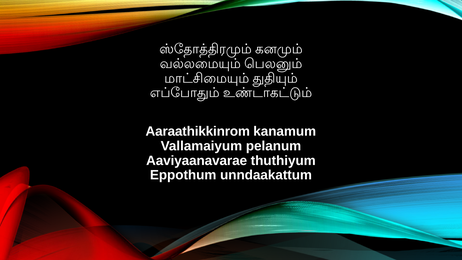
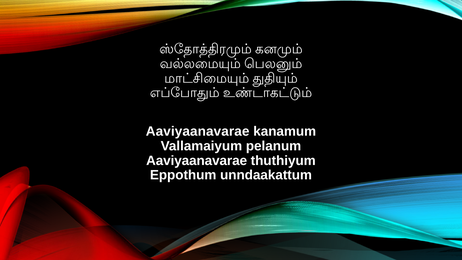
Aaraathikkinrom: Aaraathikkinrom -> Aaviyaanavarae (198, 131)
